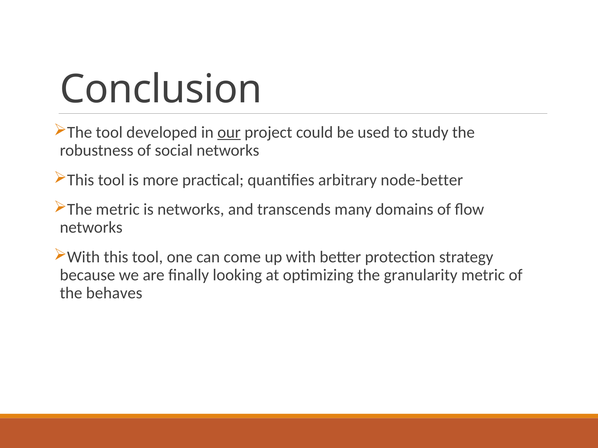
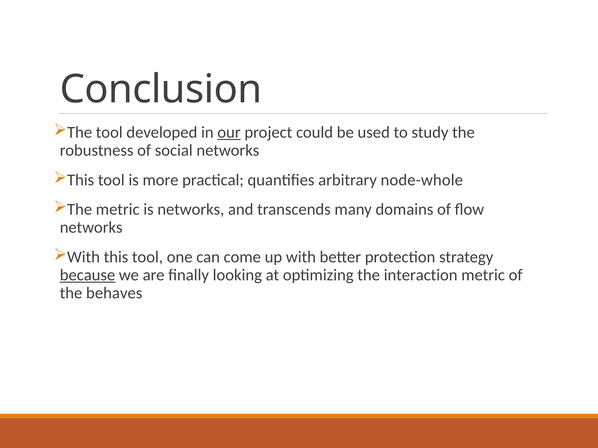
node-better: node-better -> node-whole (422, 180)
because underline: none -> present (87, 275)
granularity: granularity -> interaction (421, 275)
